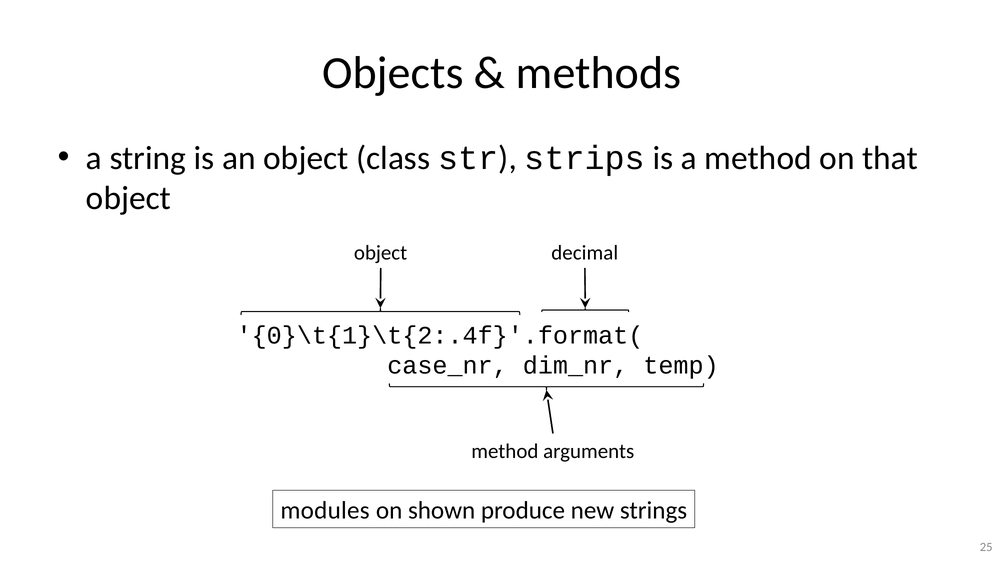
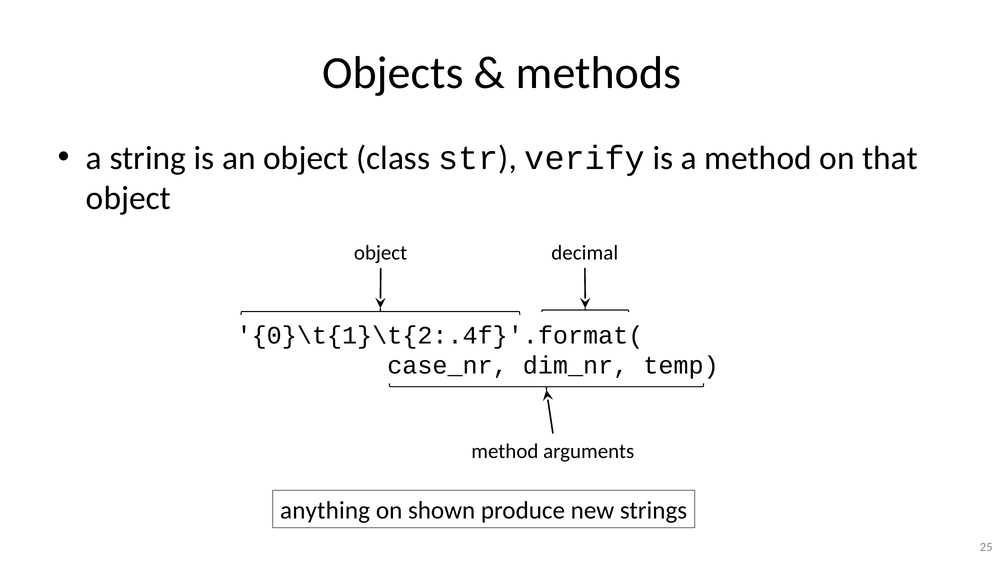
strips: strips -> verify (585, 158)
modules: modules -> anything (325, 510)
